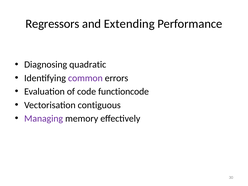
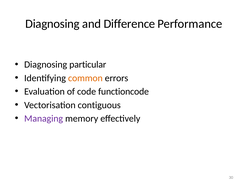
Regressors: Regressors -> Diagnosing (52, 24)
Extending: Extending -> Difference (129, 24)
quadratic: quadratic -> particular (88, 65)
common colour: purple -> orange (85, 78)
